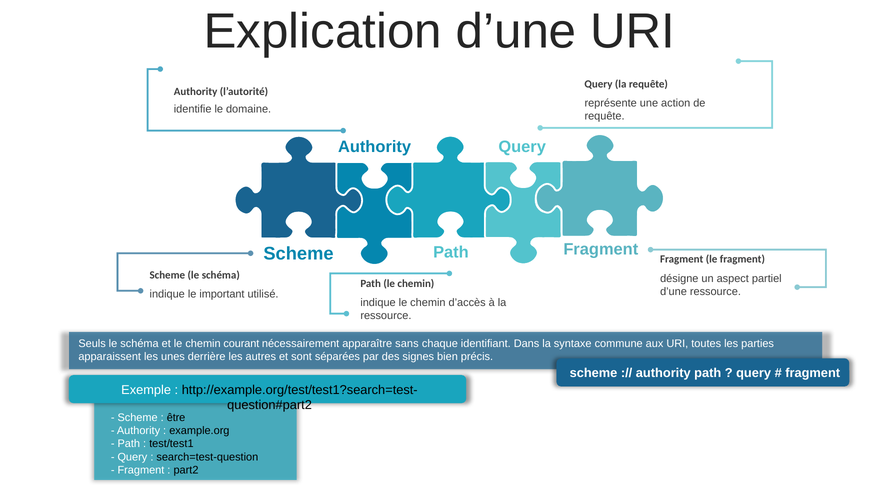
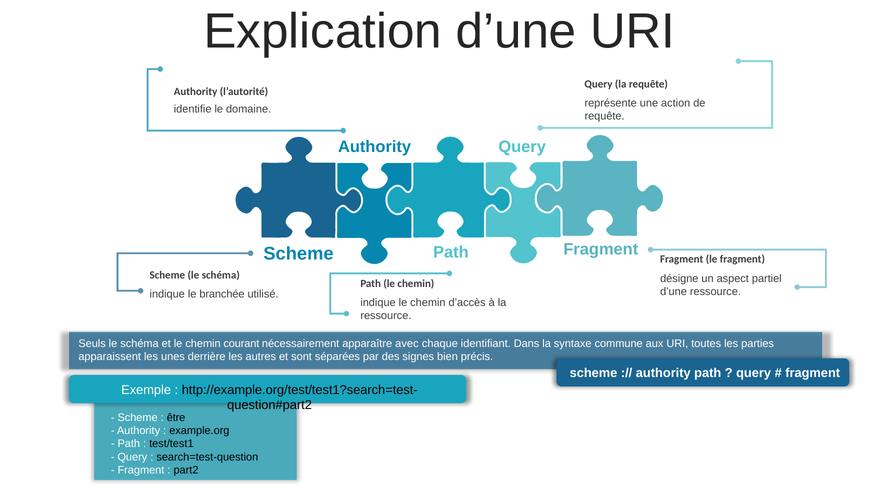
important: important -> branchée (222, 294)
sans: sans -> avec (407, 343)
